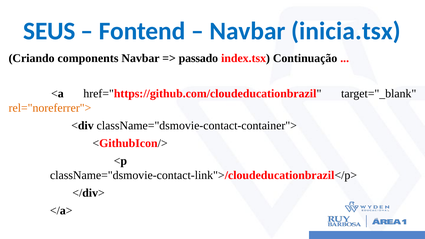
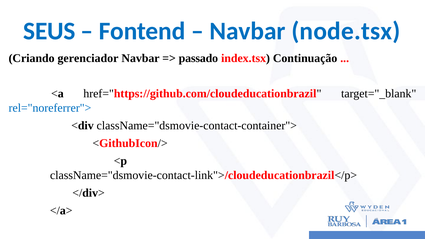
inicia.tsx: inicia.tsx -> node.tsx (346, 31)
components: components -> gerenciador (88, 58)
rel="noreferrer"> colour: orange -> blue (50, 108)
